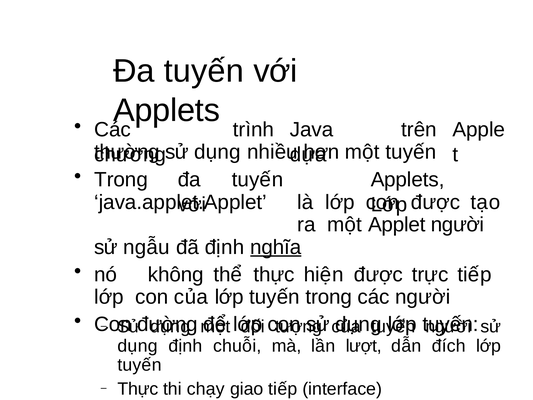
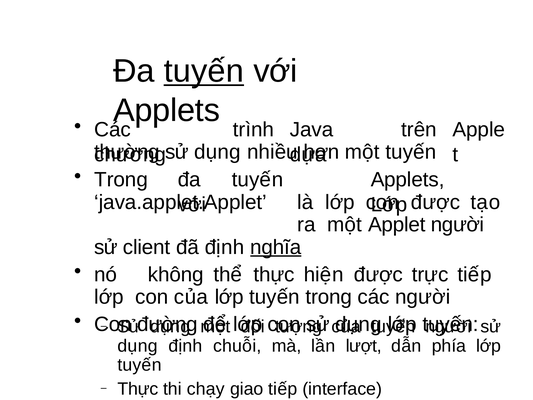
tuyến underline: none -> present (204, 71)
ngẫu: ngẫu -> client (147, 247)
đích: đích -> phía (449, 346)
